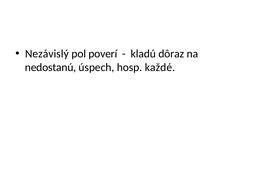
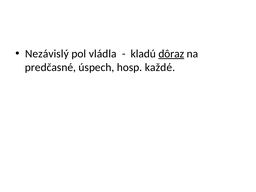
poverí: poverí -> vládla (103, 54)
dôraz underline: none -> present (171, 54)
nedostanú: nedostanú -> predčasné (50, 67)
